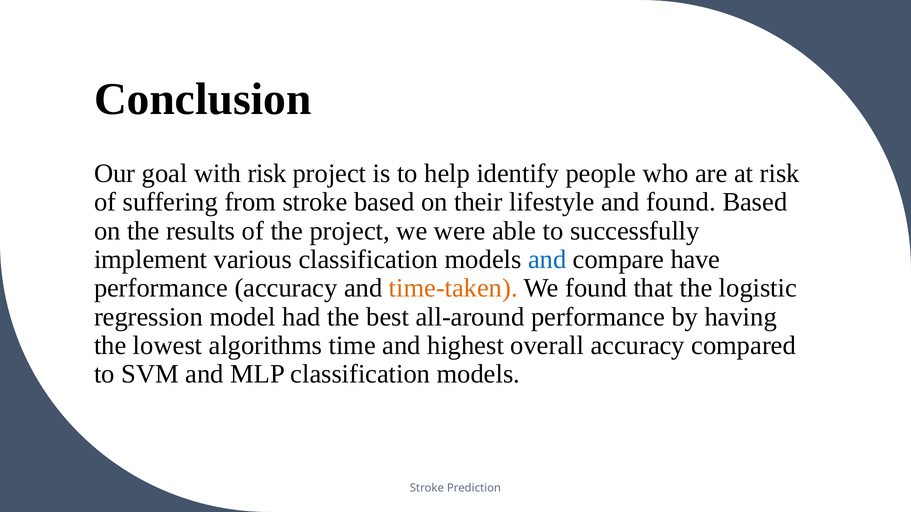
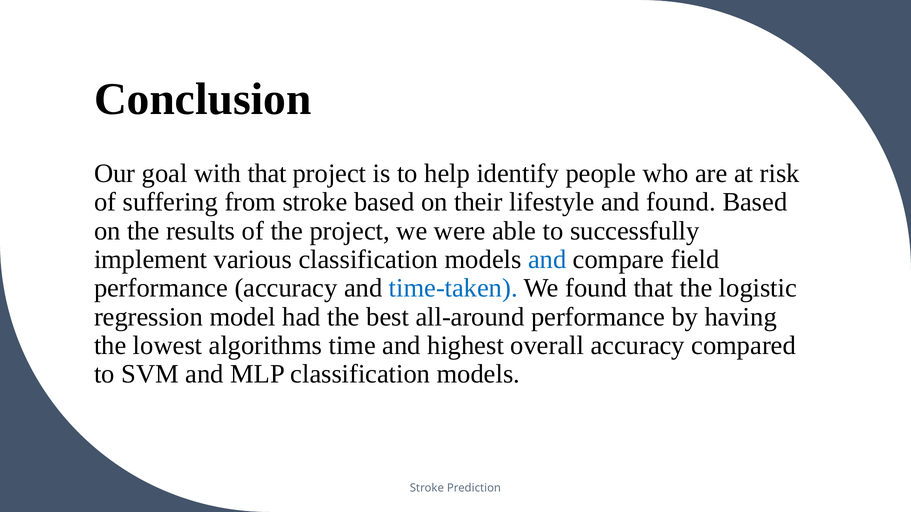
with risk: risk -> that (267, 174)
have: have -> field (695, 260)
time-taken colour: orange -> blue (453, 288)
